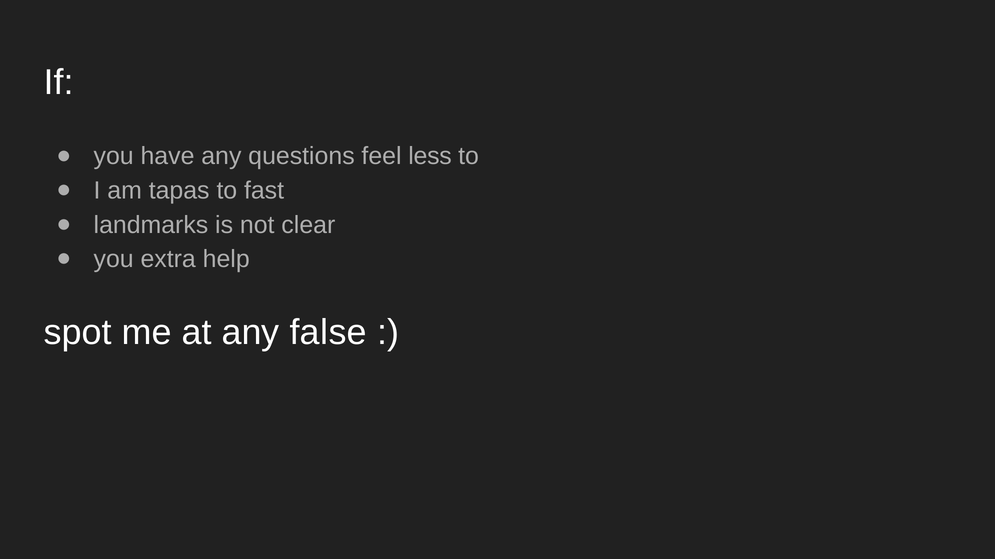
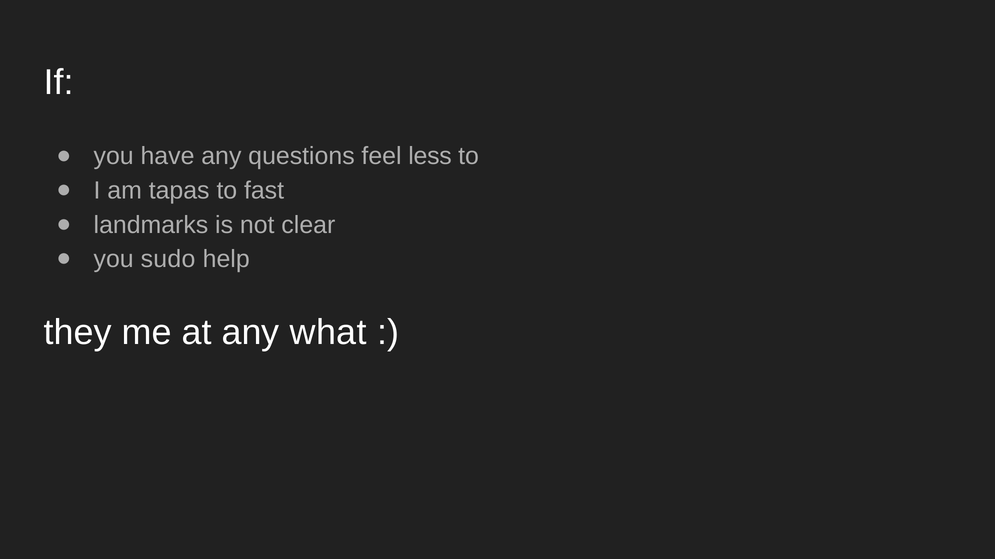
extra: extra -> sudo (168, 259)
spot: spot -> they (78, 333)
false: false -> what (328, 333)
